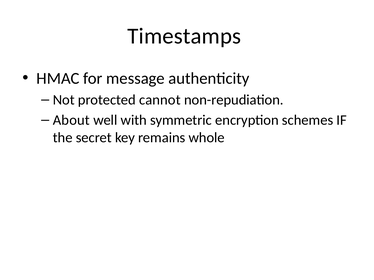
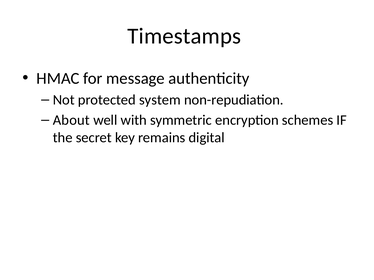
cannot: cannot -> system (160, 100)
whole: whole -> digital (207, 138)
